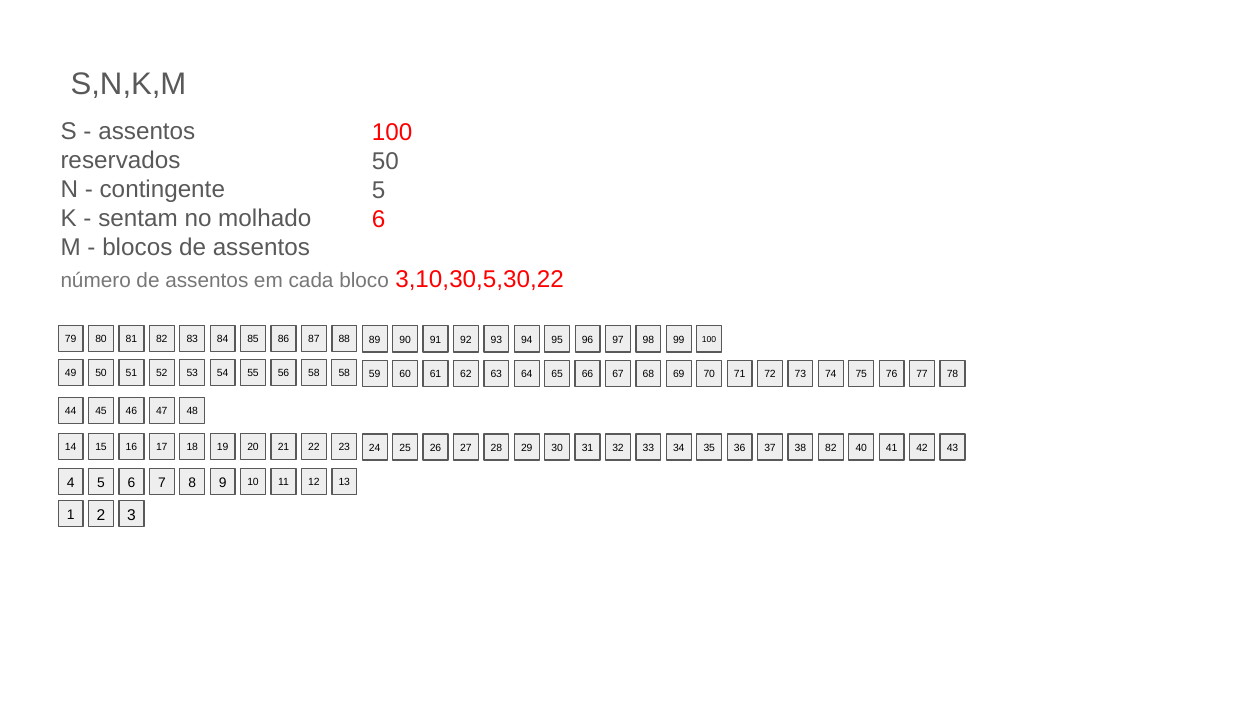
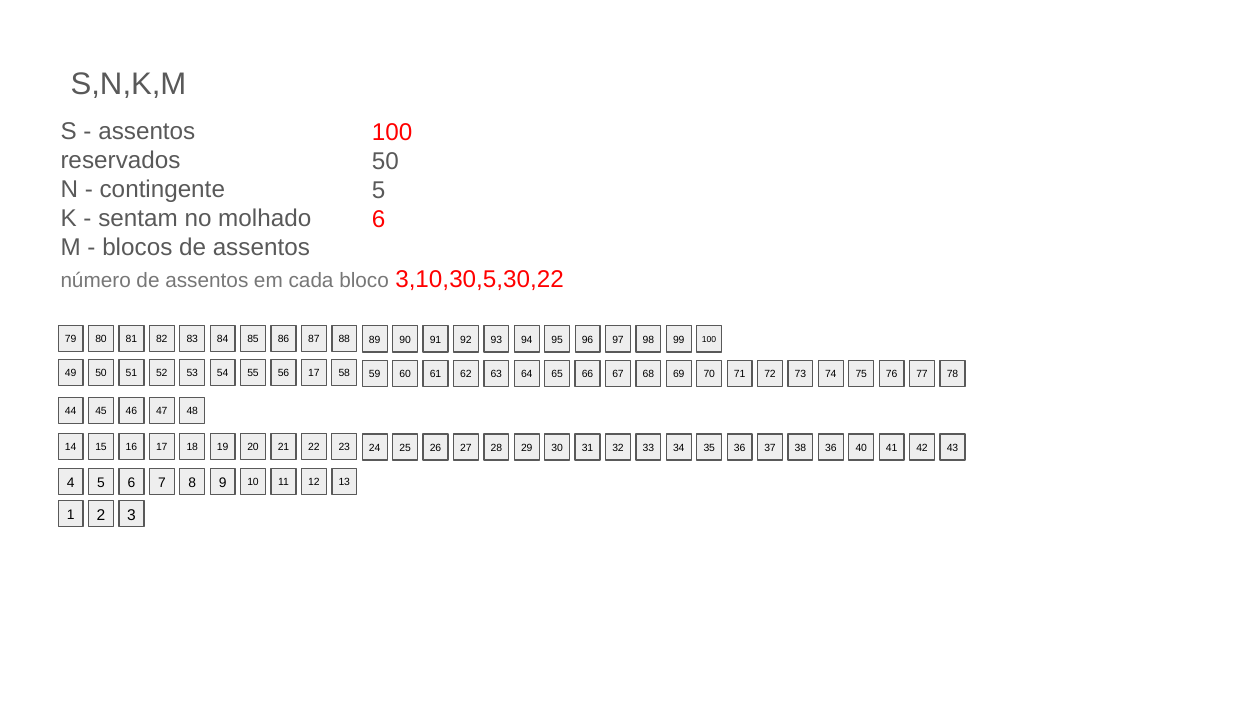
56 58: 58 -> 17 (314, 373)
38 82: 82 -> 36 (831, 448)
